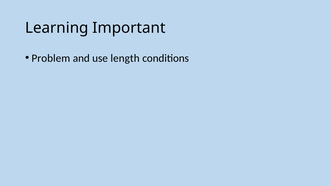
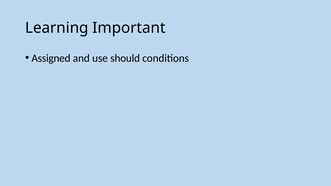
Problem: Problem -> Assigned (51, 58)
length: length -> should (125, 58)
